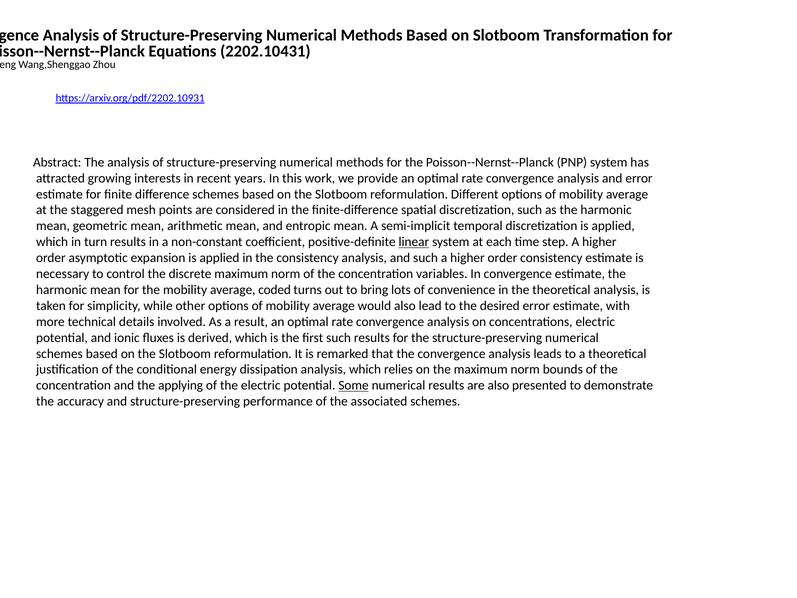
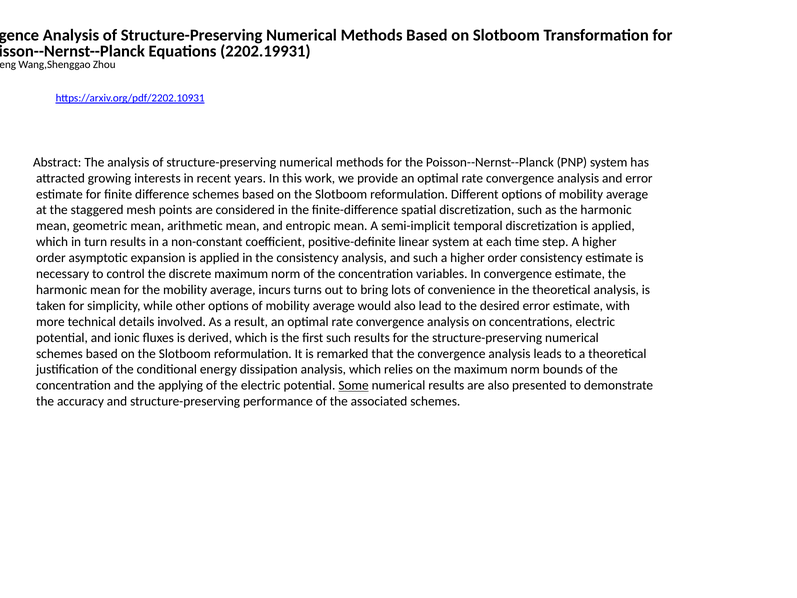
2202.10431: 2202.10431 -> 2202.19931 (265, 51)
linear underline: present -> none (414, 242)
coded: coded -> incurs (275, 290)
